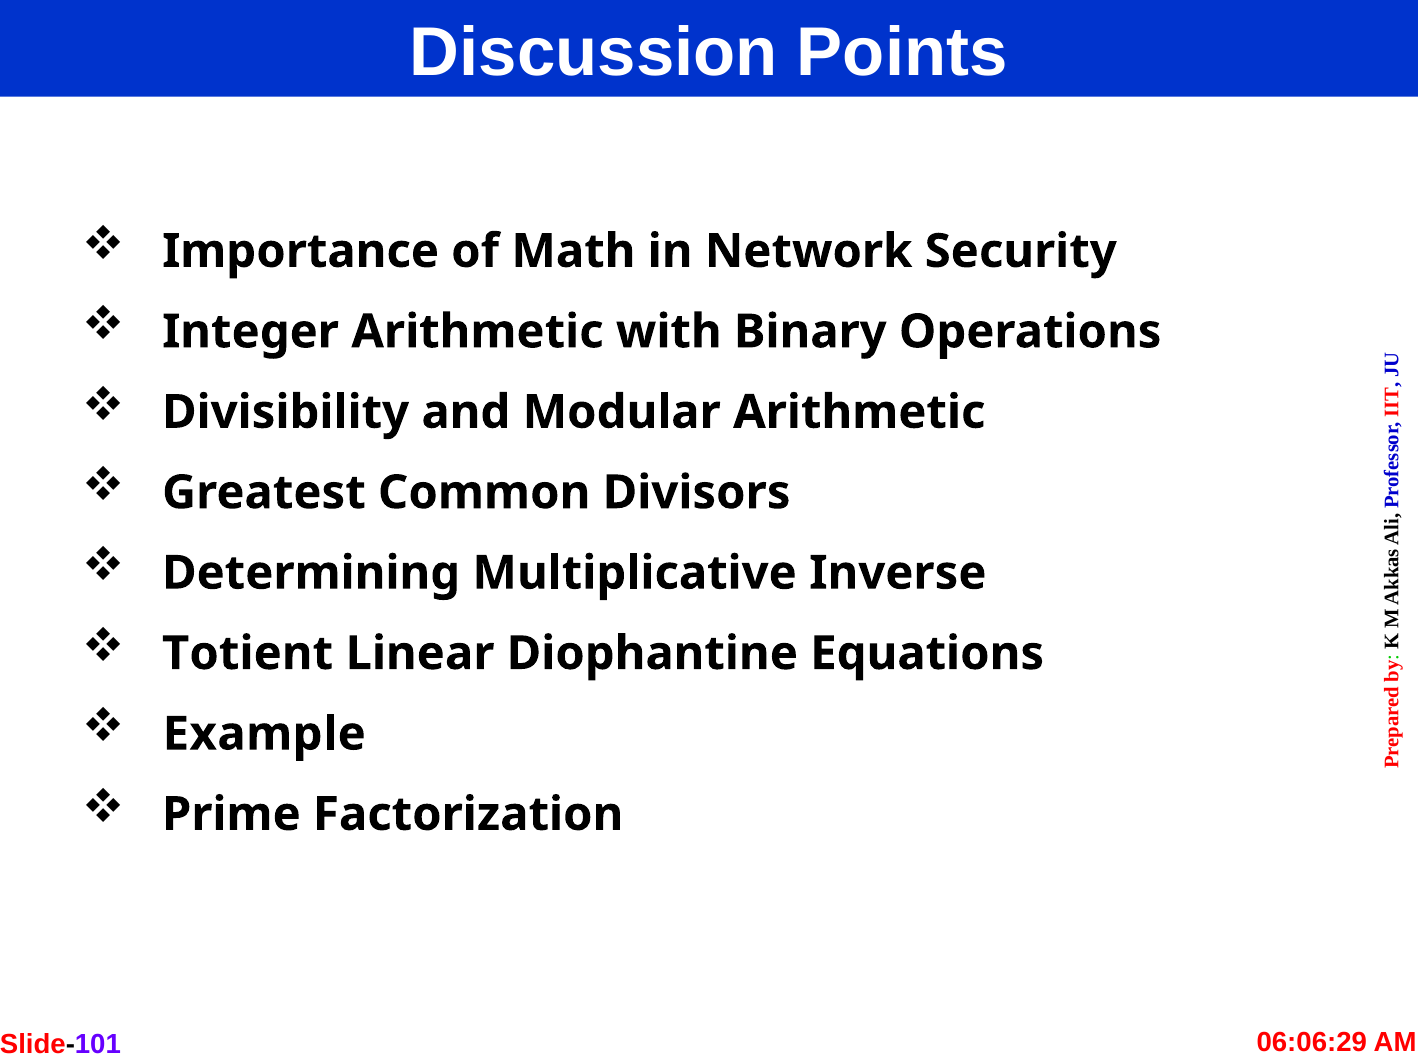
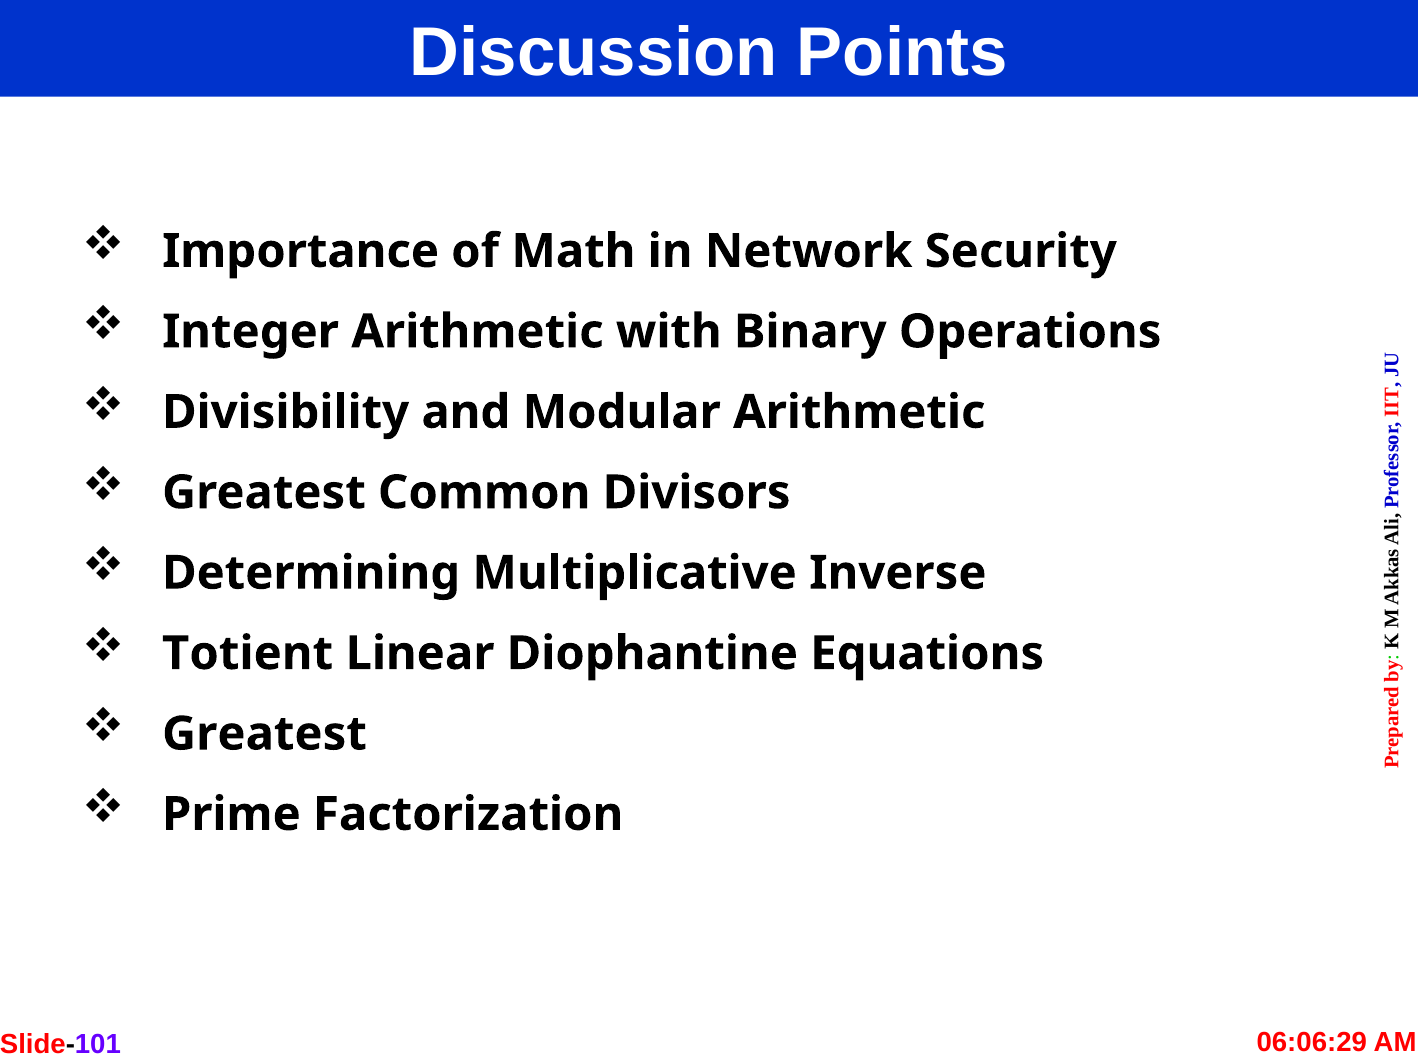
Example: Example -> Greatest (264, 734)
